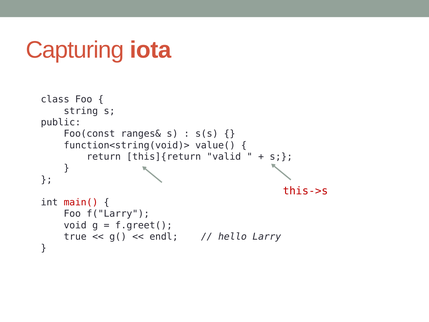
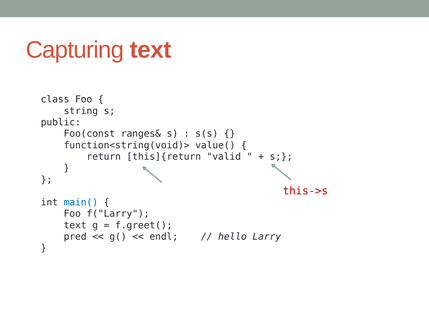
Capturing iota: iota -> text (151, 50)
main( colour: red -> blue (81, 202)
void: void -> text (75, 225)
true: true -> pred (75, 237)
